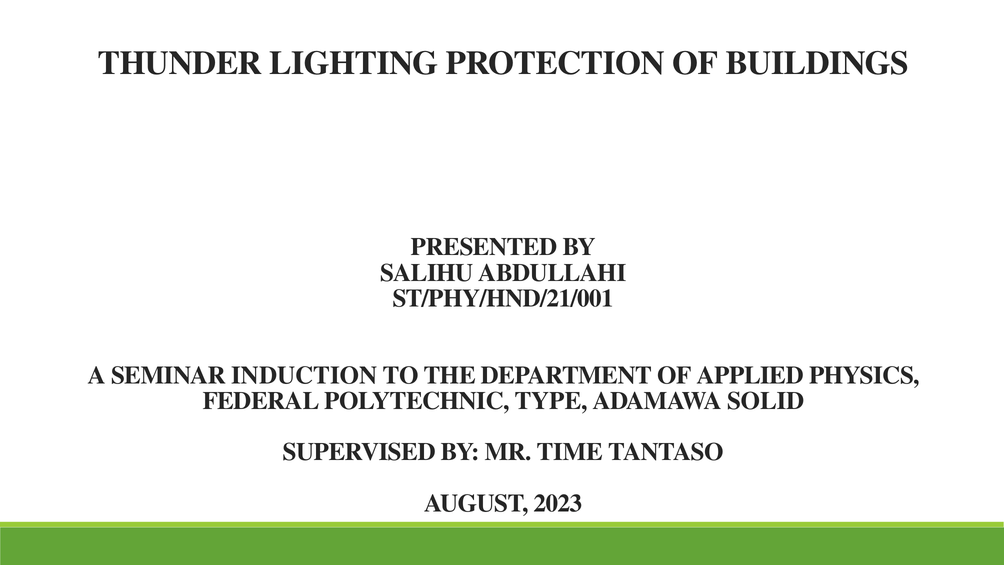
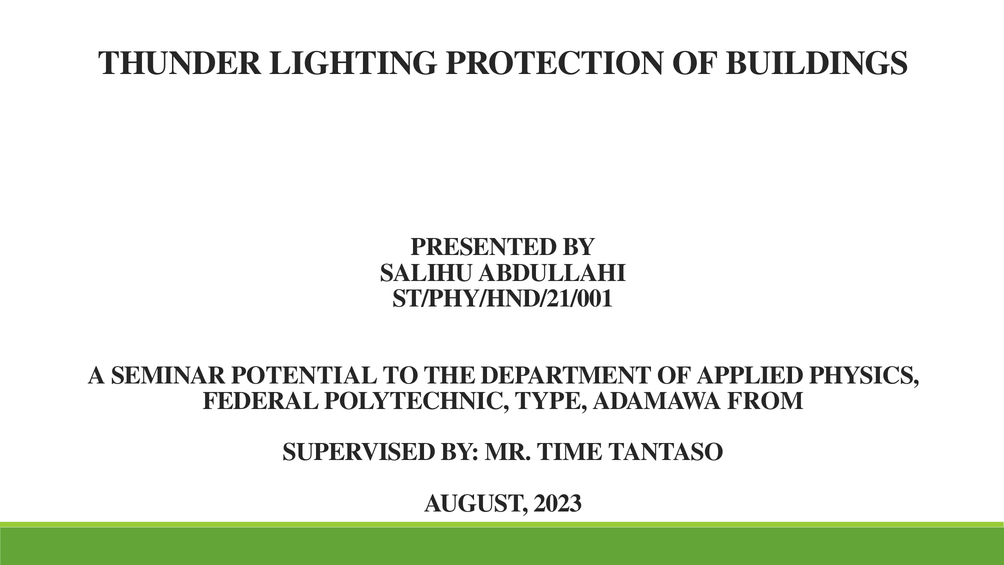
INDUCTION: INDUCTION -> POTENTIAL (304, 375)
SOLID: SOLID -> FROM (766, 401)
